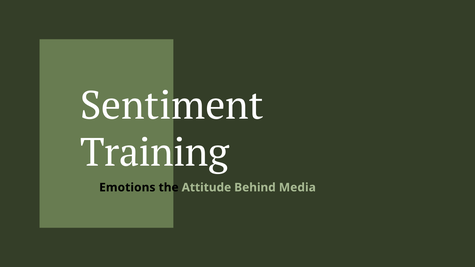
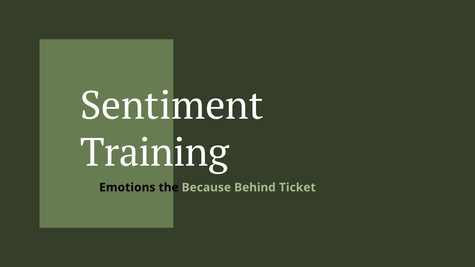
Attitude: Attitude -> Because (206, 188)
Media: Media -> Ticket (297, 188)
